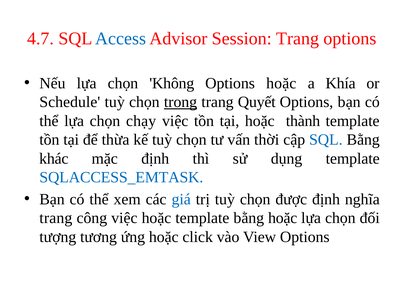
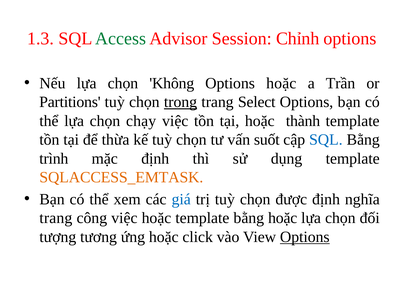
4.7: 4.7 -> 1.3 (41, 39)
Access colour: blue -> green (121, 39)
Session Trang: Trang -> Chỉnh (298, 39)
Khía: Khía -> Trần (341, 83)
Schedule: Schedule -> Partitions (70, 102)
Quyết: Quyết -> Select (257, 102)
thời: thời -> suốt (267, 140)
khác: khác -> trình (54, 158)
SQLACCESS_EMTASK colour: blue -> orange (121, 177)
Options underline: none -> present (305, 237)
